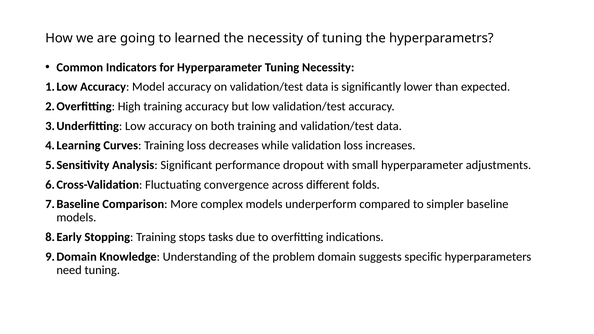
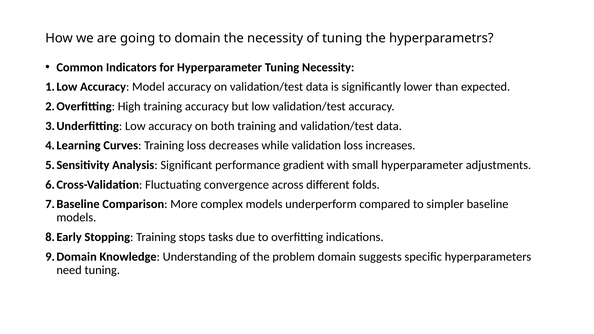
to learned: learned -> domain (198, 38)
dropout: dropout -> gradient (304, 165)
